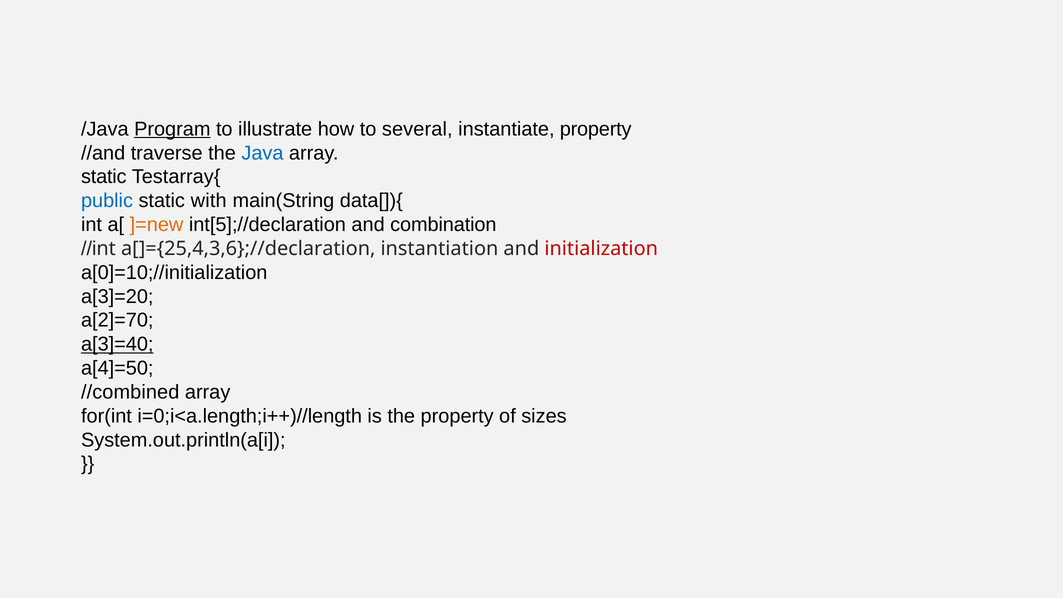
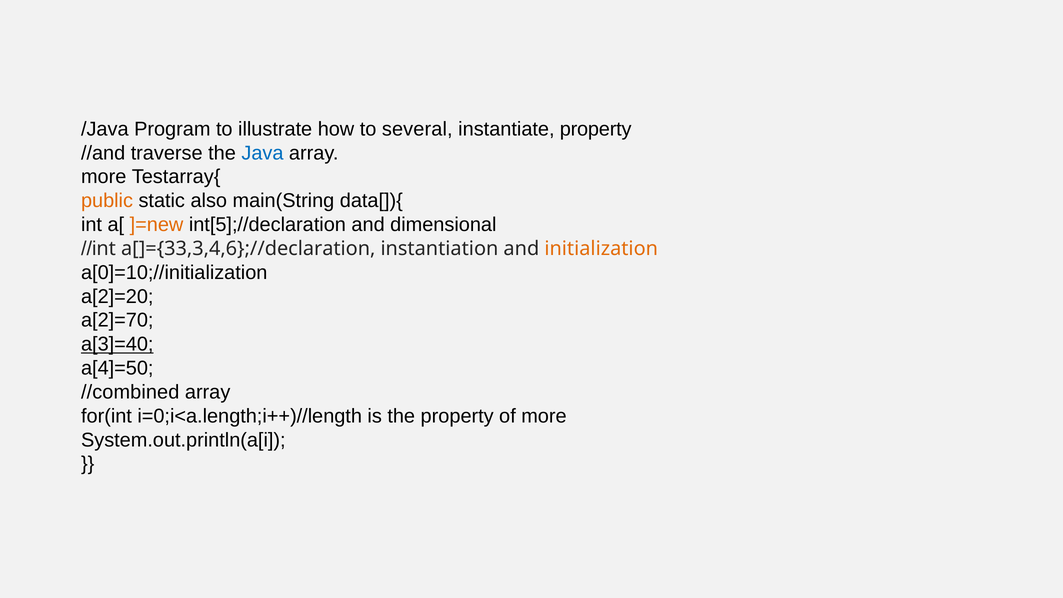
Program underline: present -> none (172, 129)
static: static -> more (104, 177)
public colour: blue -> orange (107, 201)
with: with -> also (209, 201)
combination: combination -> dimensional (443, 225)
a[]={25,4,3,6};//declaration: a[]={25,4,3,6};//declaration -> a[]={33,3,4,6};//declaration (248, 249)
initialization colour: red -> orange (601, 249)
a[3]=20: a[3]=20 -> a[2]=20 (117, 296)
of sizes: sizes -> more (544, 416)
